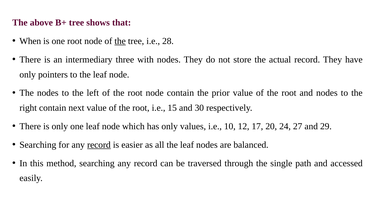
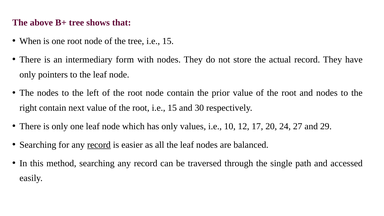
the underline: present -> none (120, 41)
tree i.e 28: 28 -> 15 (168, 41)
three: three -> form (125, 60)
